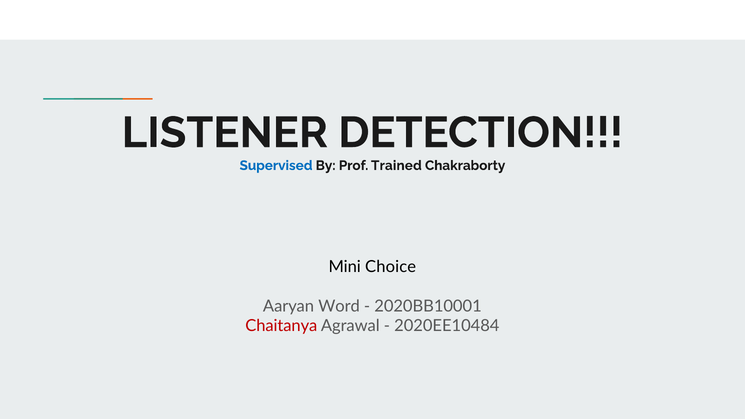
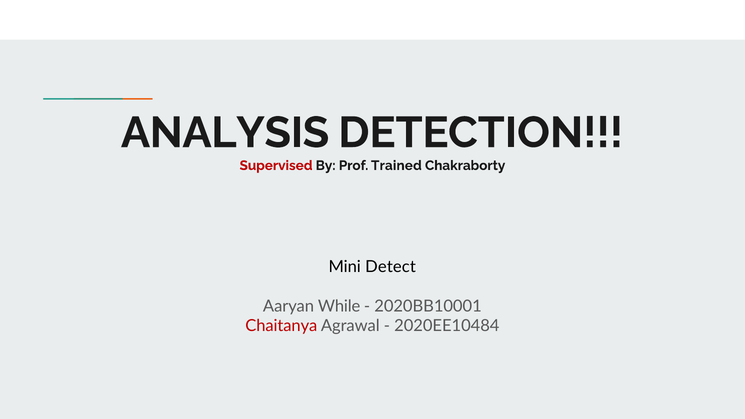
LISTENER: LISTENER -> ANALYSIS (225, 133)
Supervised colour: blue -> red (276, 166)
Choice: Choice -> Detect (391, 267)
Word: Word -> While (339, 306)
